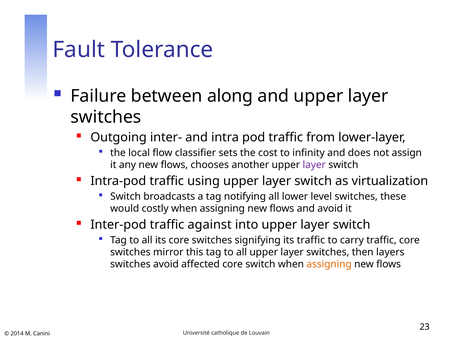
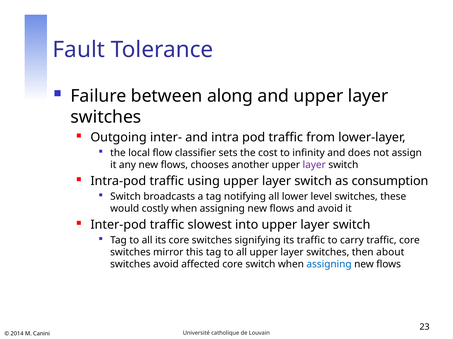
virtualization: virtualization -> consumption (390, 181)
against: against -> slowest (210, 225)
layers: layers -> about (390, 253)
assigning colour: orange -> blue (329, 265)
